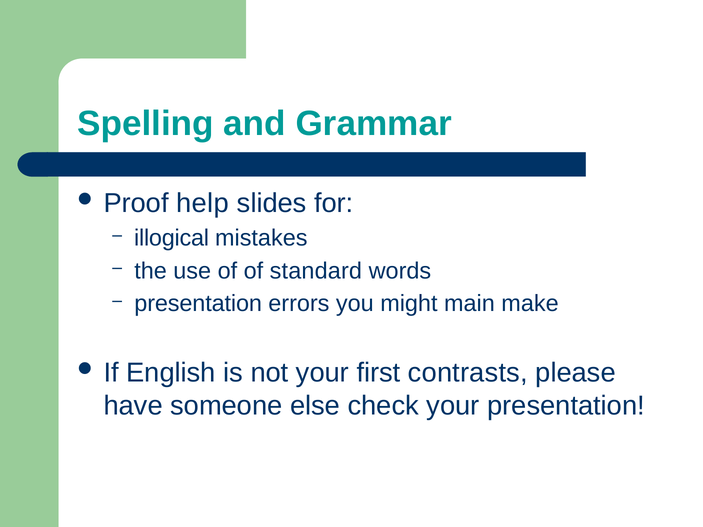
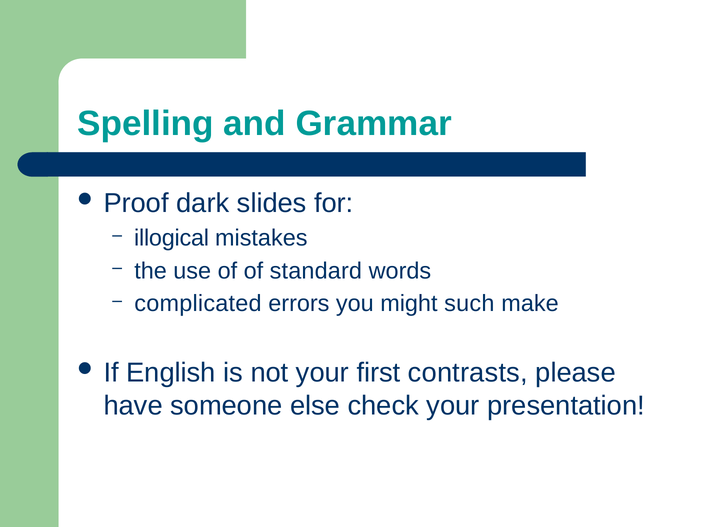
help: help -> dark (203, 203)
presentation: presentation -> complicated (198, 304)
main: main -> such (469, 304)
